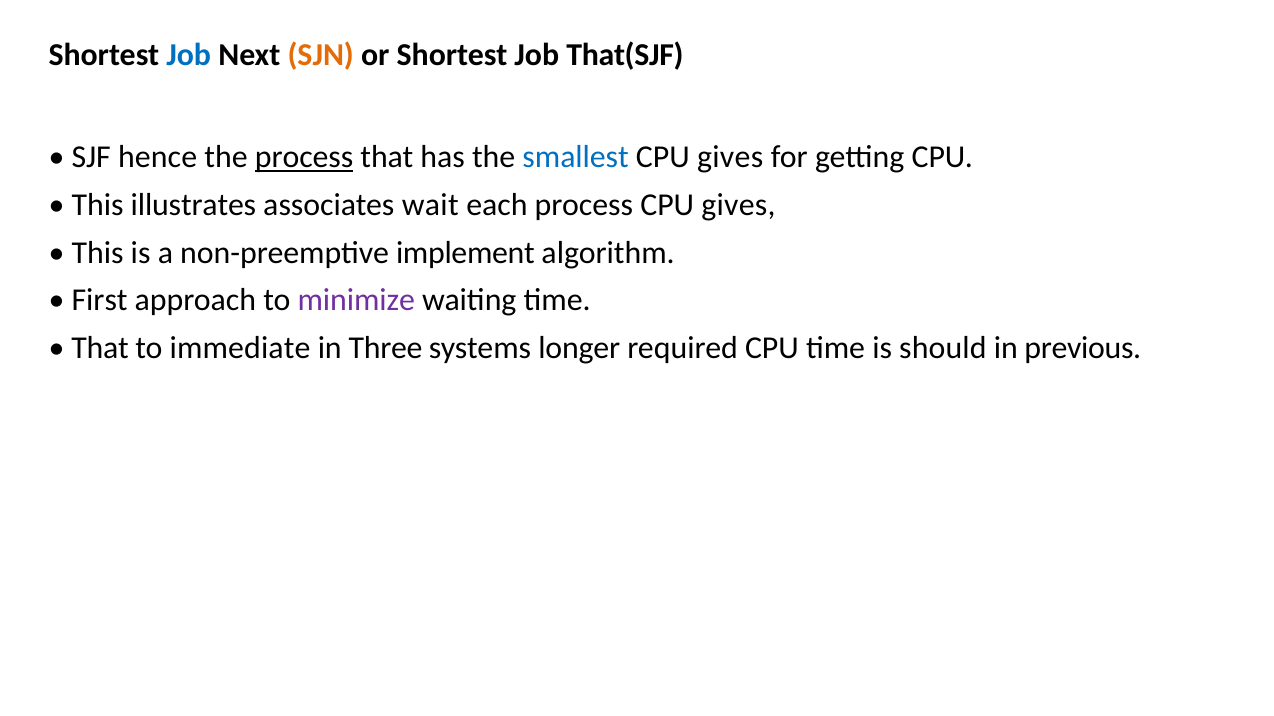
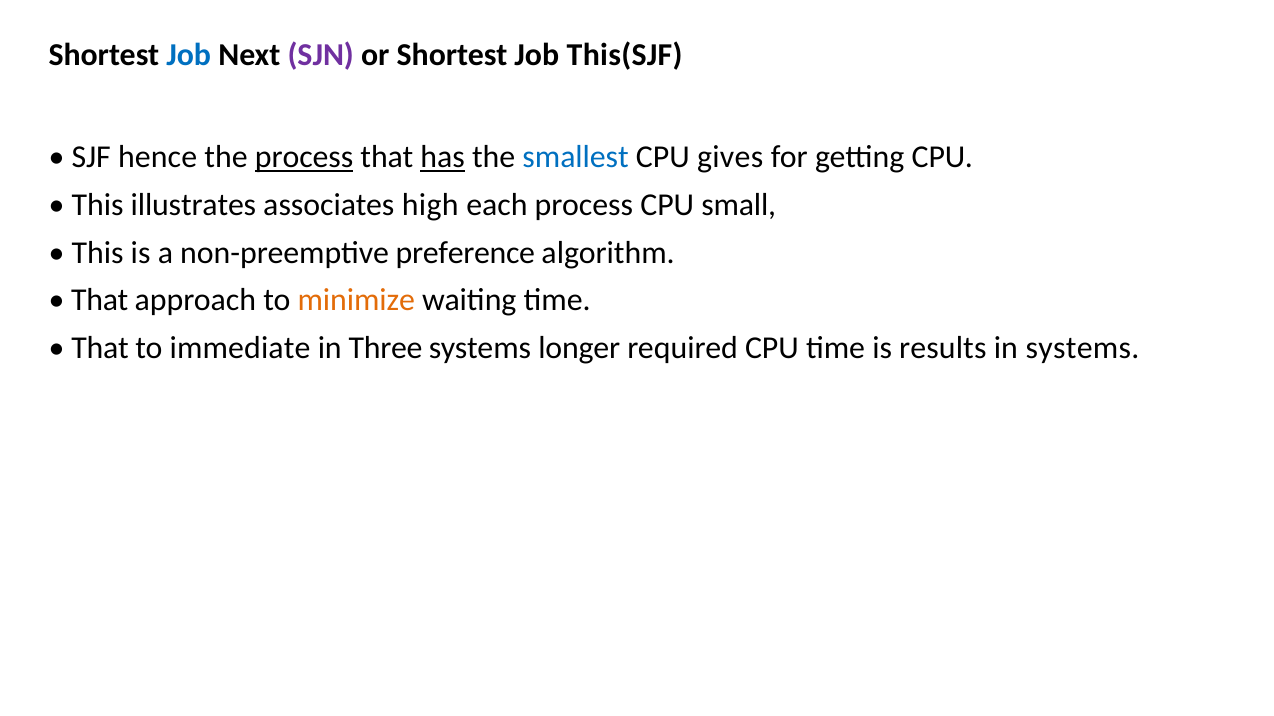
SJN colour: orange -> purple (321, 55)
That(SJF: That(SJF -> This(SJF (625, 55)
has underline: none -> present (443, 158)
wait: wait -> high (430, 205)
process CPU gives: gives -> small (739, 205)
implement: implement -> preference (465, 253)
First: First -> That (100, 301)
minimize colour: purple -> orange (356, 301)
should: should -> results (943, 348)
in previous: previous -> systems (1083, 348)
